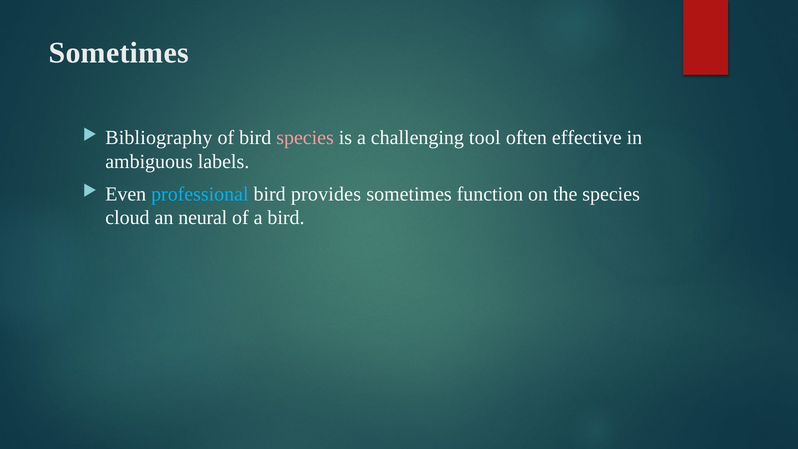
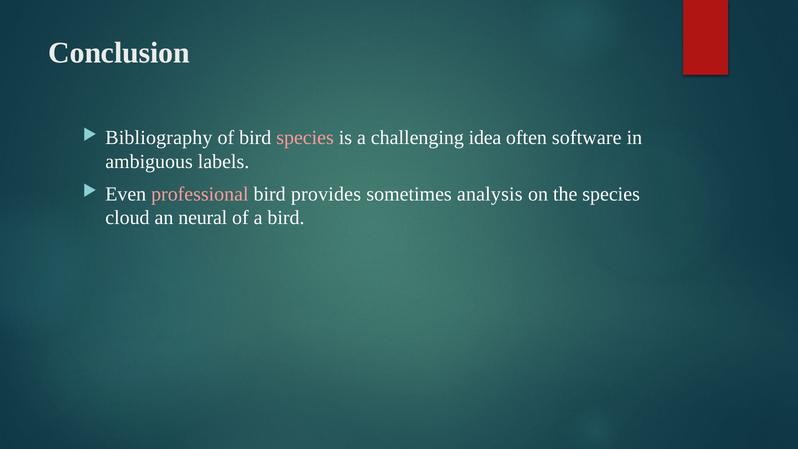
Sometimes: Sometimes -> Conclusion (119, 53)
tool: tool -> idea (485, 138)
effective: effective -> software (587, 138)
professional colour: light blue -> pink (200, 194)
function: function -> analysis (490, 194)
